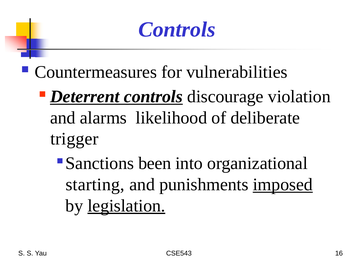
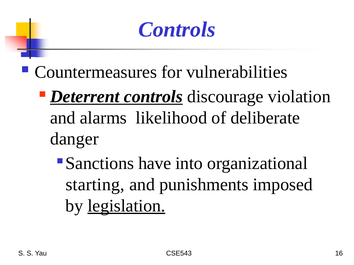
trigger: trigger -> danger (74, 139)
been: been -> have (155, 164)
imposed underline: present -> none (283, 185)
